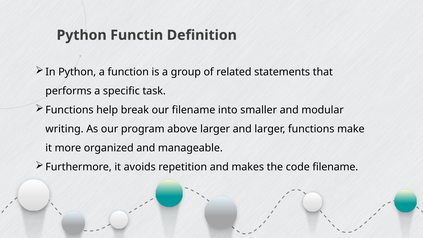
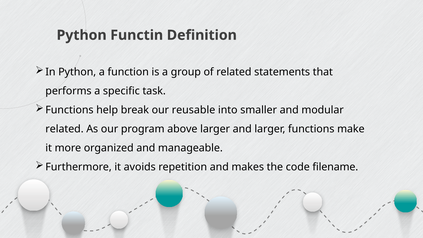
our filename: filename -> reusable (194, 110)
writing: writing -> related (65, 129)
